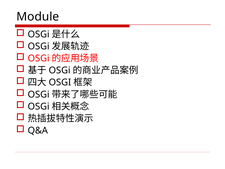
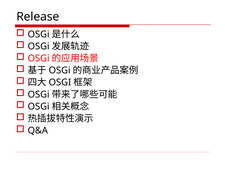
Module: Module -> Release (38, 17)
